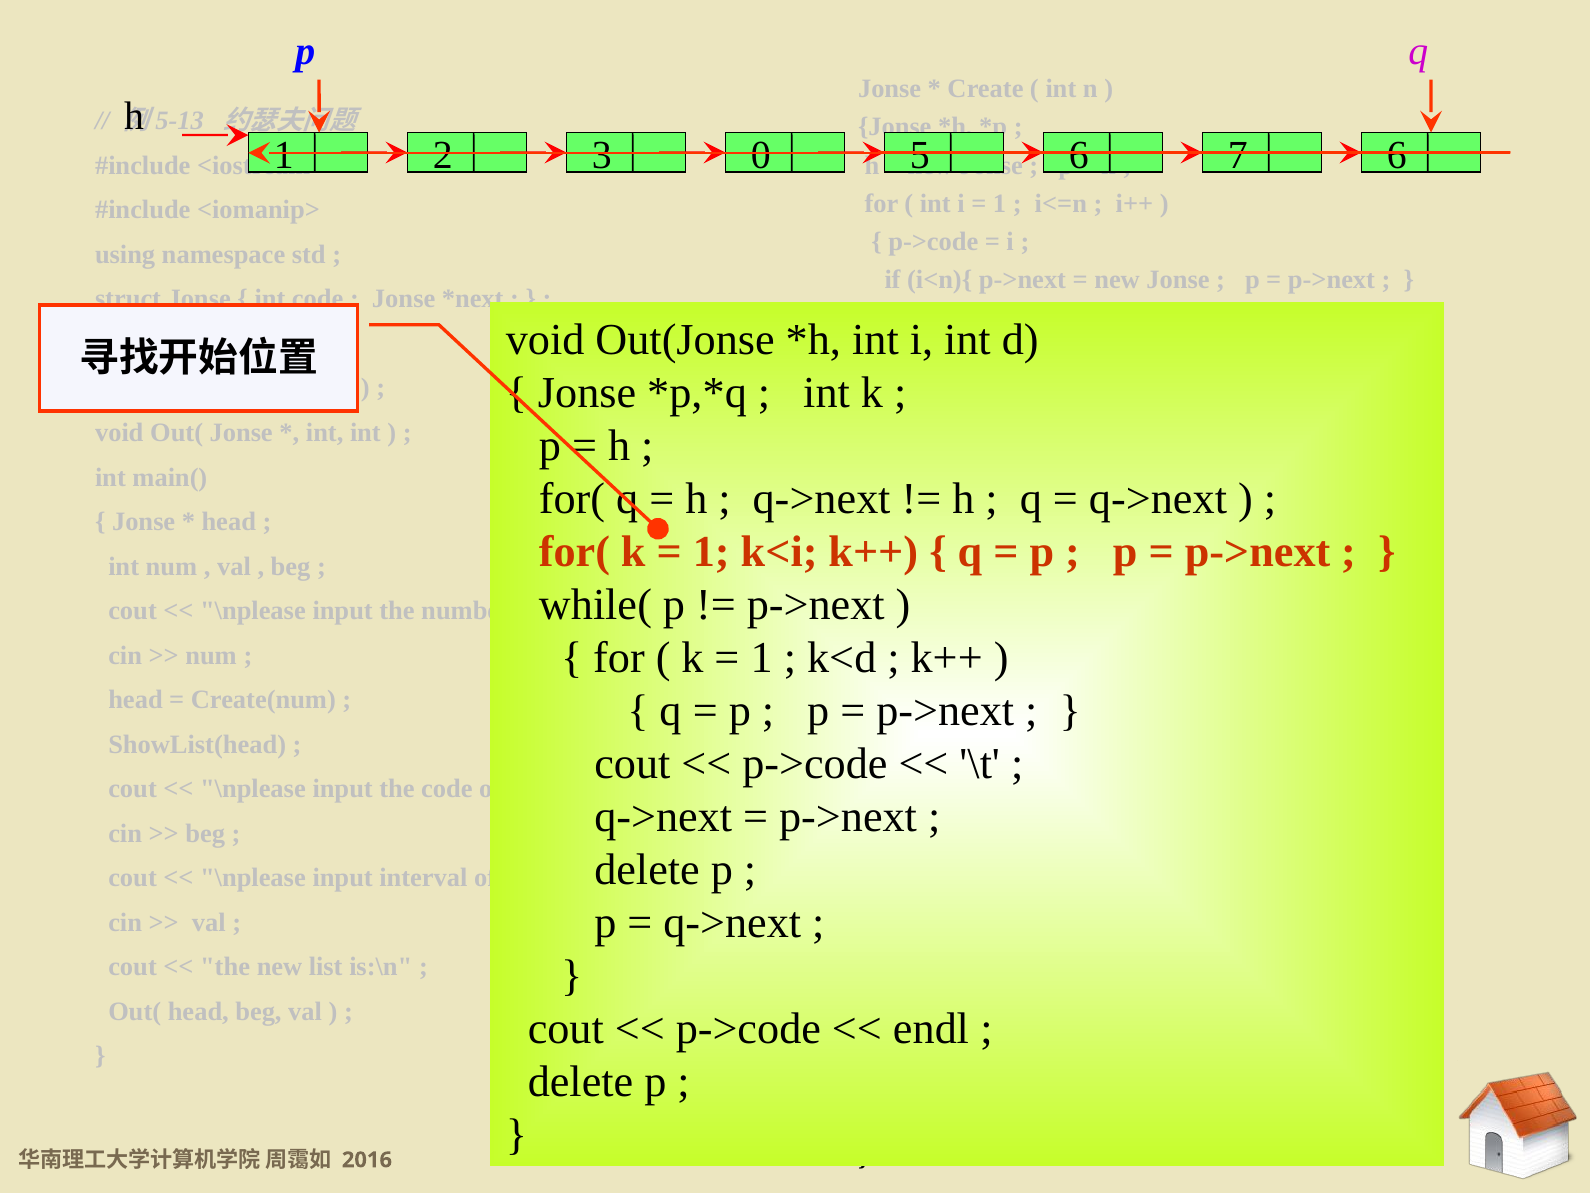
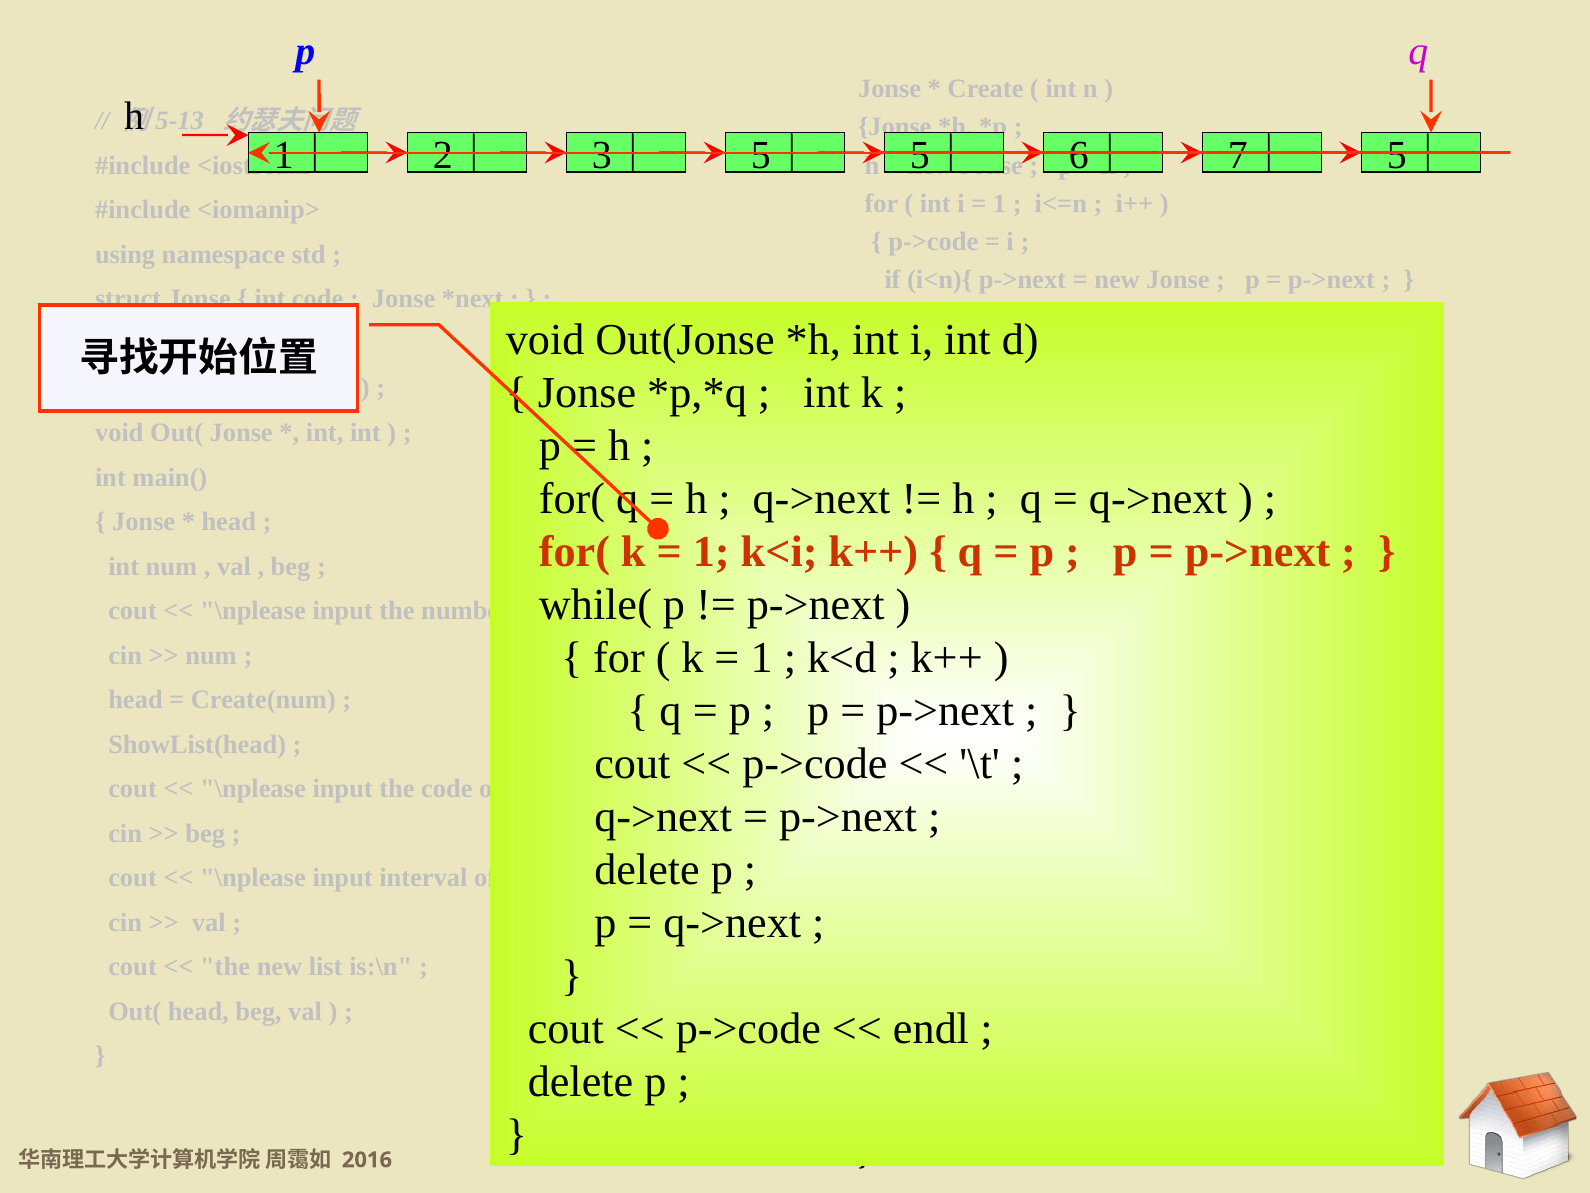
3 0: 0 -> 5 (761, 155)
7 6: 6 -> 5 (1397, 155)
